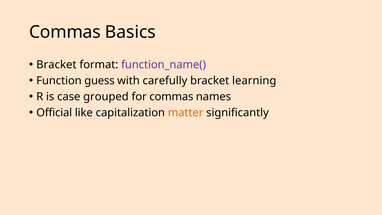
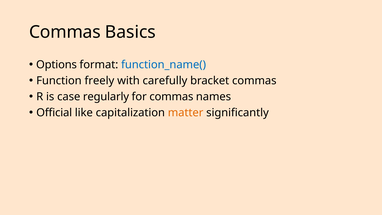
Bracket: Bracket -> Options (56, 65)
function_name( colour: purple -> blue (164, 65)
guess: guess -> freely (99, 81)
bracket learning: learning -> commas (254, 81)
grouped: grouped -> regularly (106, 97)
